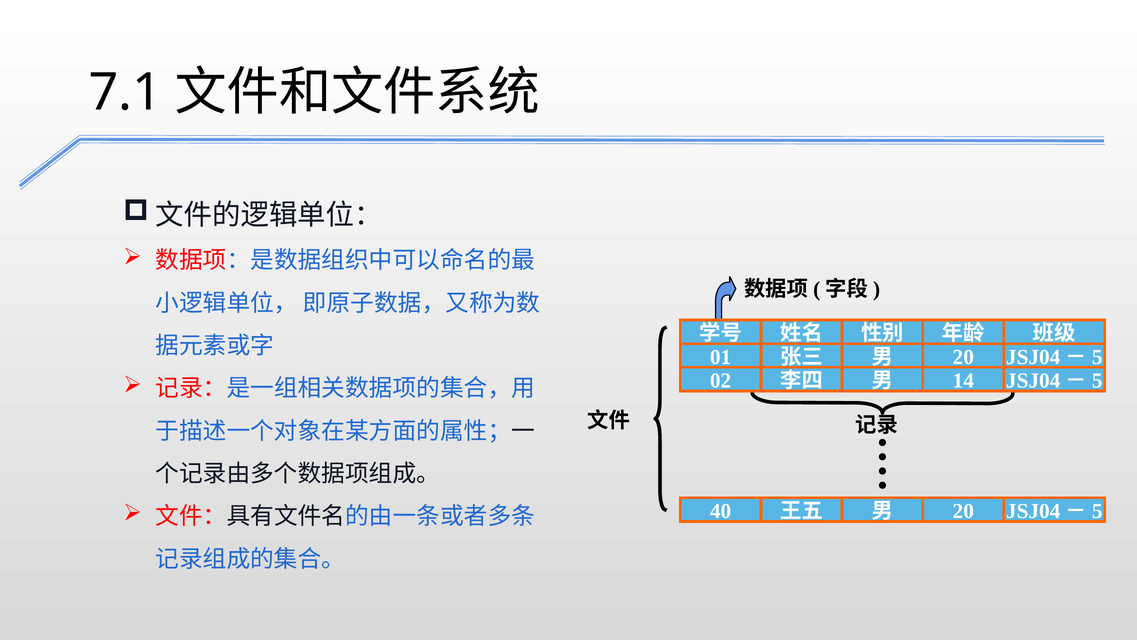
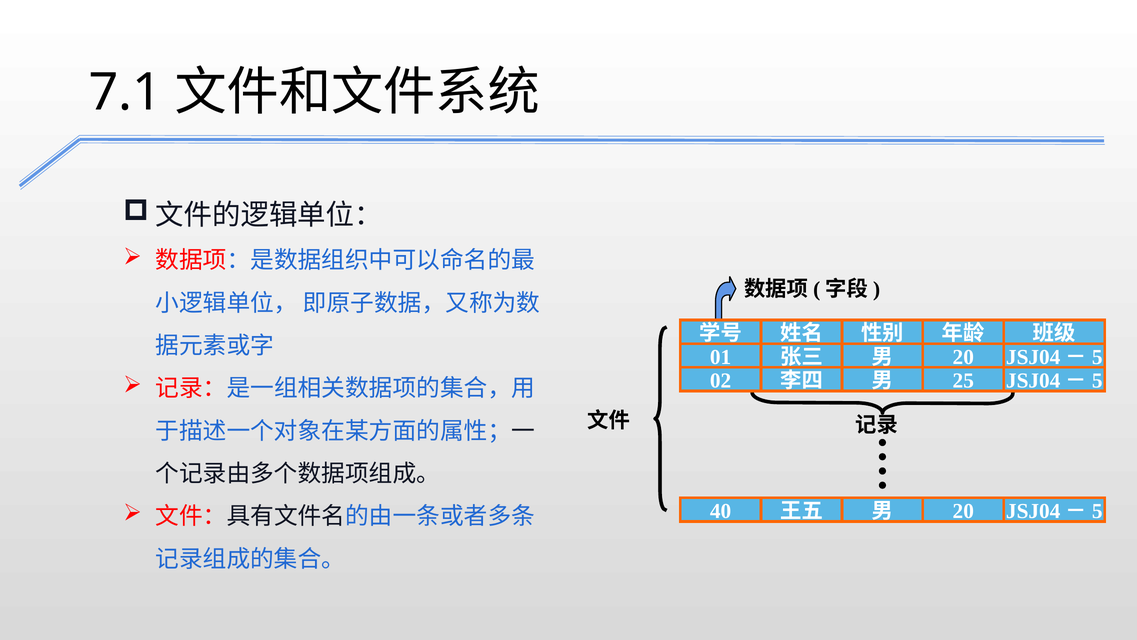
14: 14 -> 25 (963, 380)
